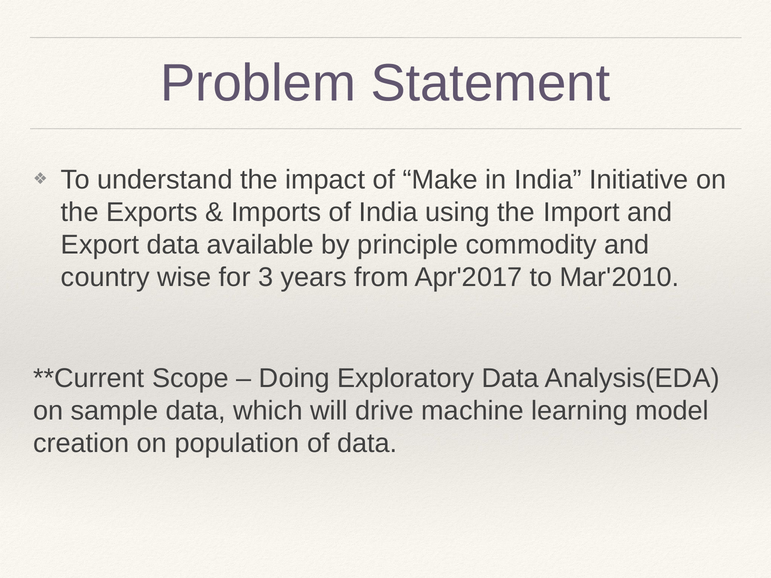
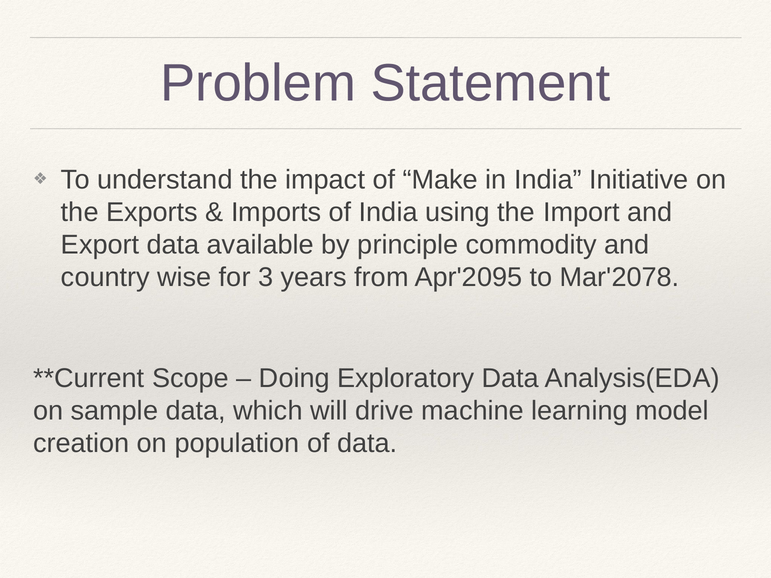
Apr'2017: Apr'2017 -> Apr'2095 (468, 277)
Mar'2010: Mar'2010 -> Mar'2078 (620, 277)
